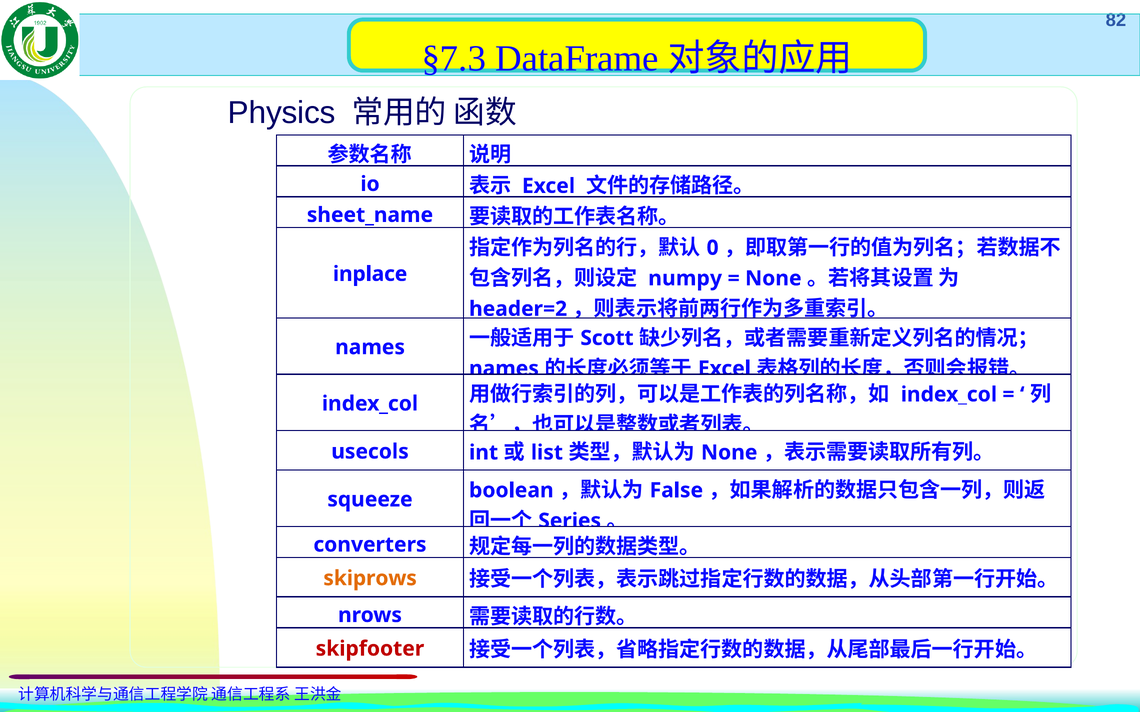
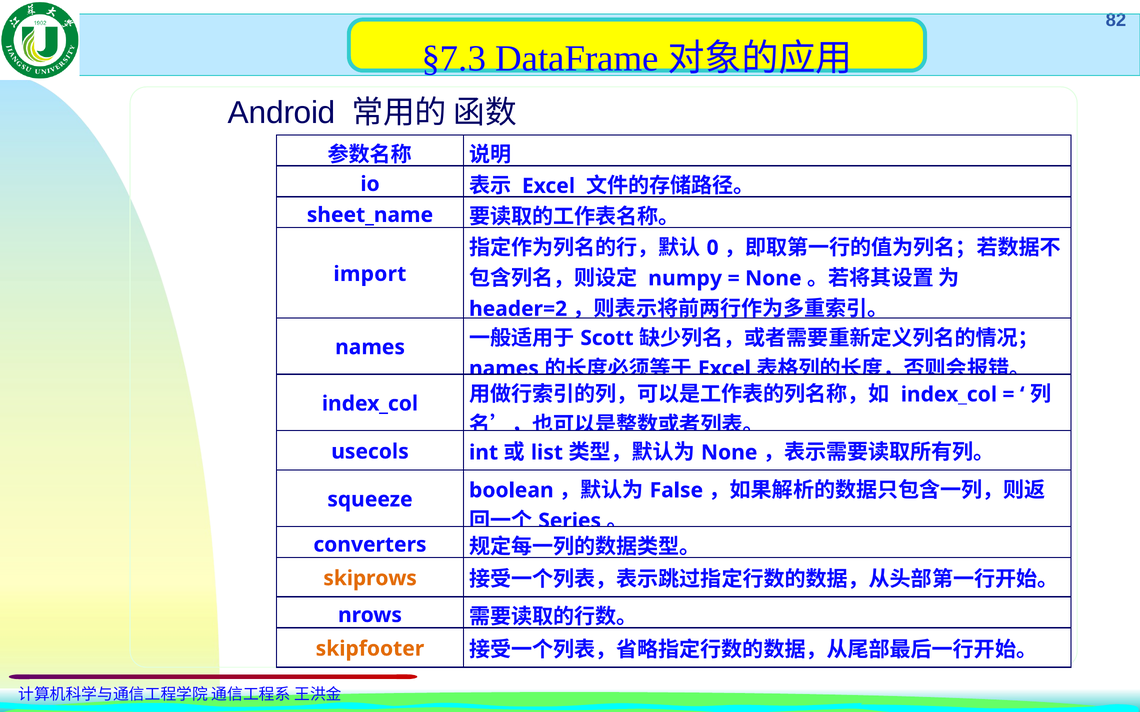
Physics: Physics -> Android (282, 113)
inplace: inplace -> import (370, 274)
skipfooter colour: red -> orange (370, 649)
